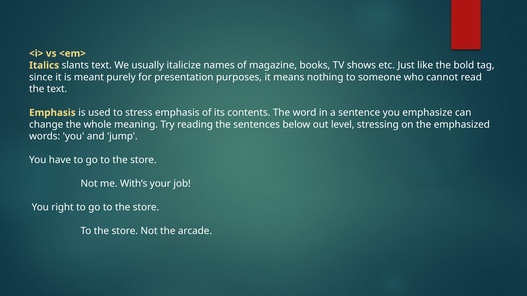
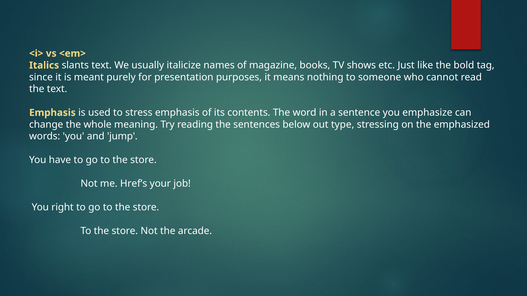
level: level -> type (343, 125)
With’s: With’s -> Href’s (134, 184)
